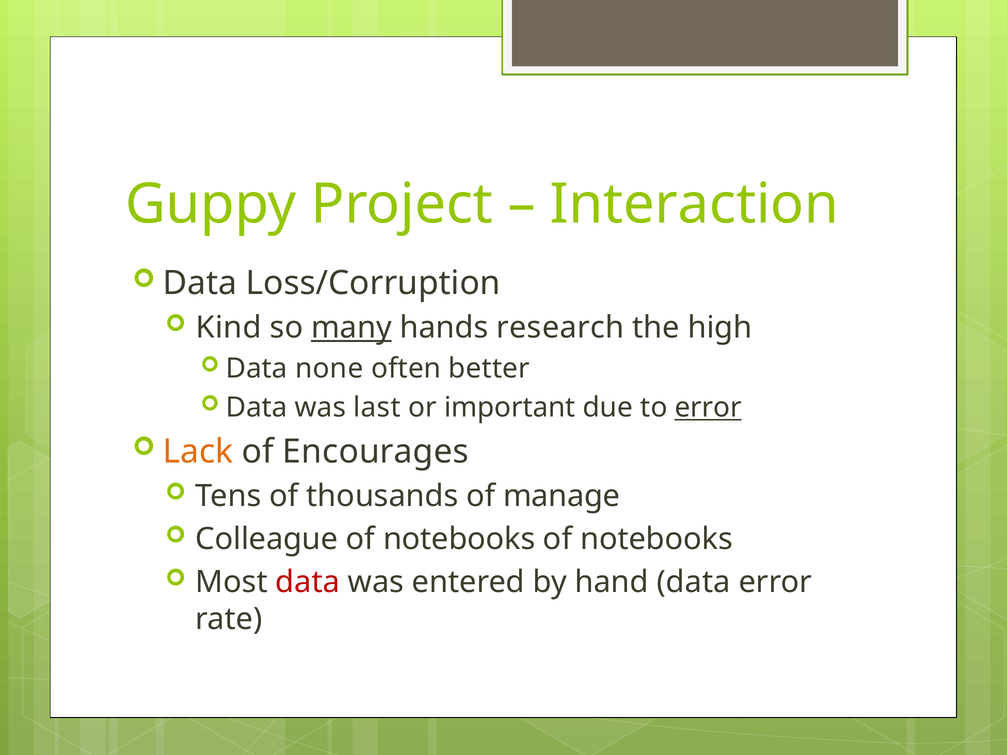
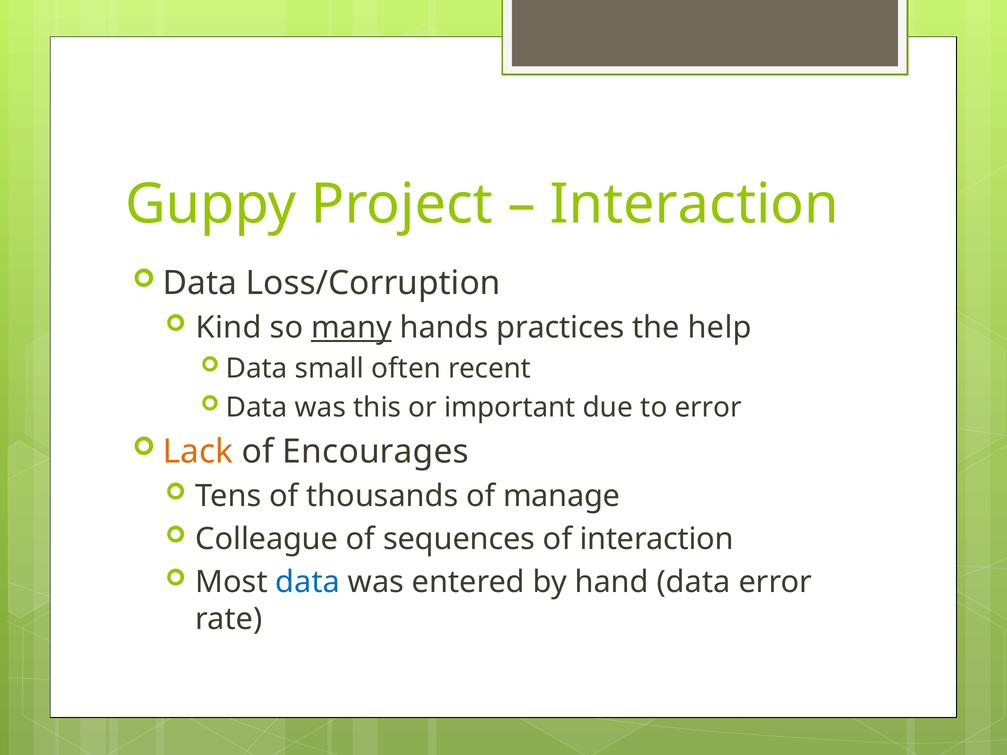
research: research -> practices (561, 328)
high: high -> help (720, 328)
none: none -> small (329, 369)
better: better -> recent (489, 369)
last: last -> this (377, 408)
error underline: present -> none (708, 408)
notebooks: notebooks -> sequences (459, 539)
notebooks: notebooks -> interaction (657, 539)
data colour: red -> blue (308, 582)
